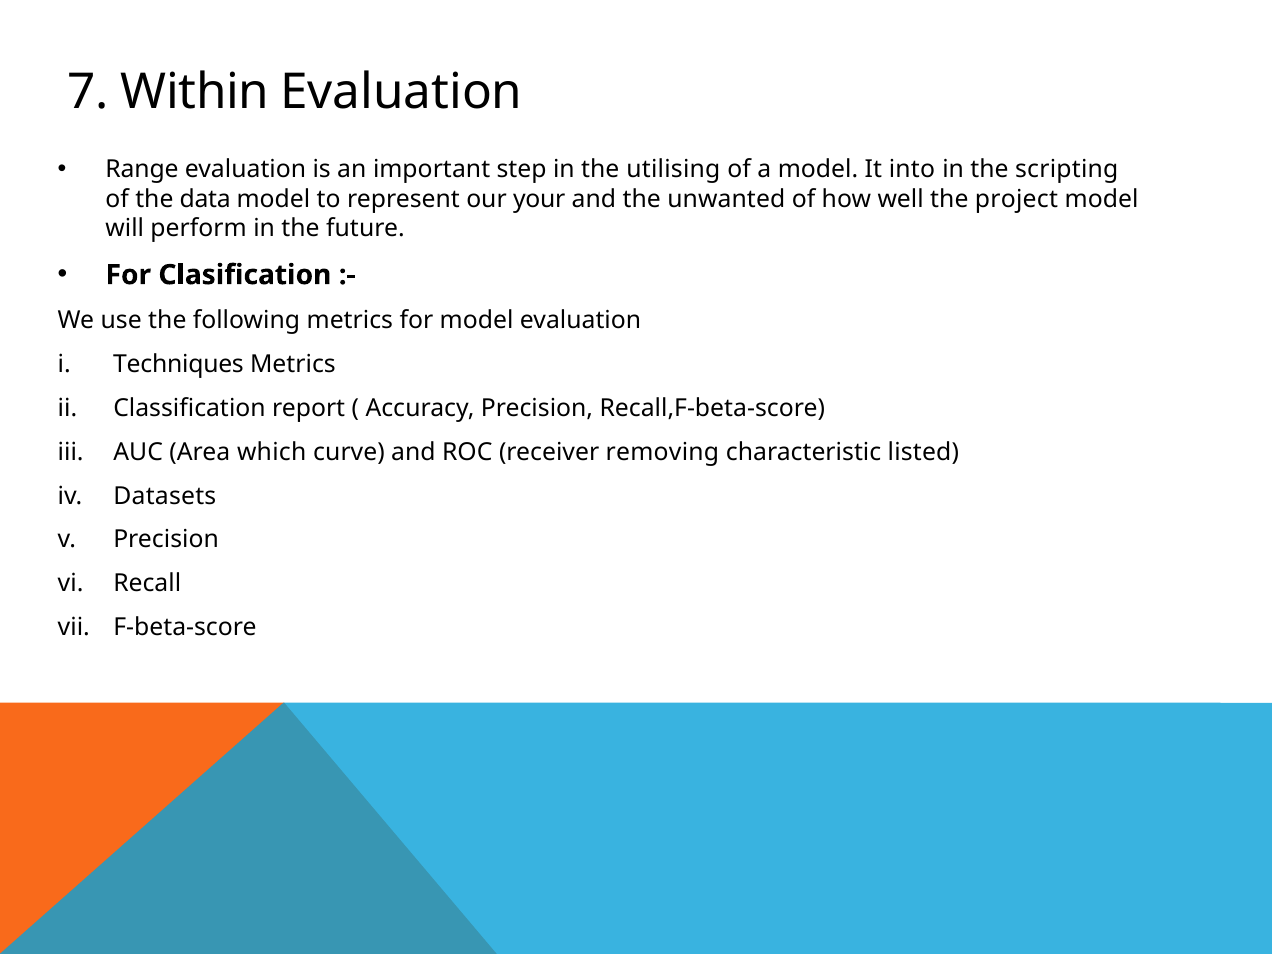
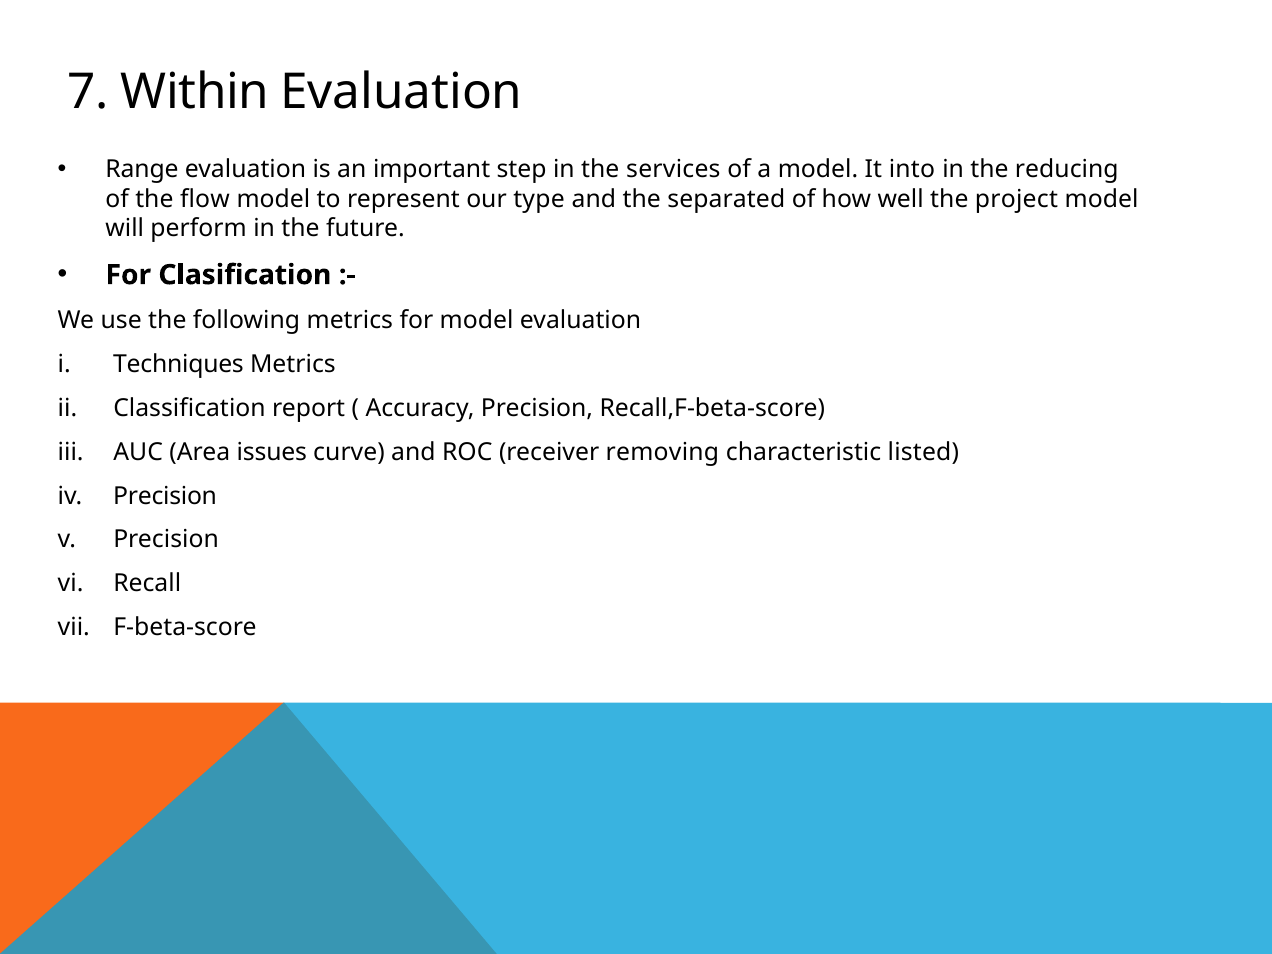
utilising: utilising -> services (673, 169)
scripting: scripting -> reducing (1067, 169)
data: data -> flow (205, 199)
your: your -> type (539, 199)
unwanted: unwanted -> separated (726, 199)
which: which -> issues (272, 452)
Datasets: Datasets -> Precision (165, 496)
